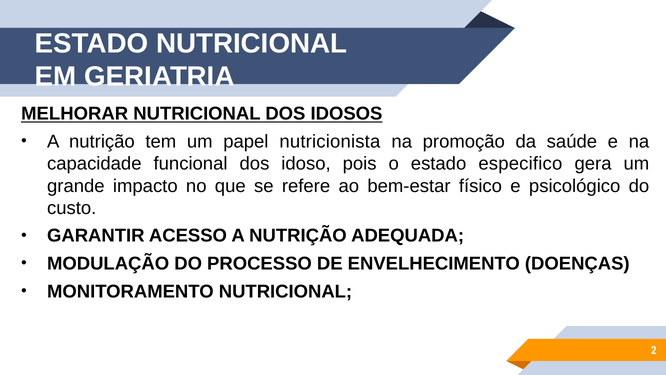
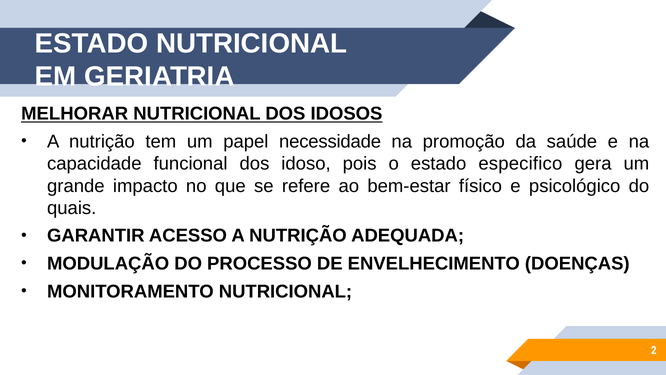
nutricionista: nutricionista -> necessidade (330, 141)
custo: custo -> quais (72, 208)
